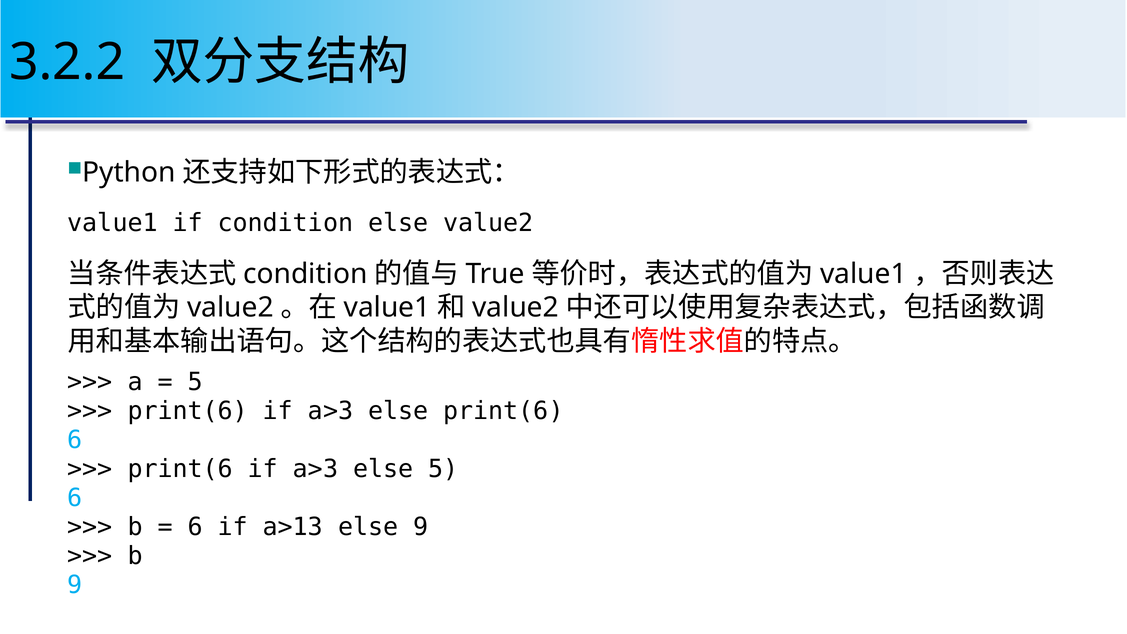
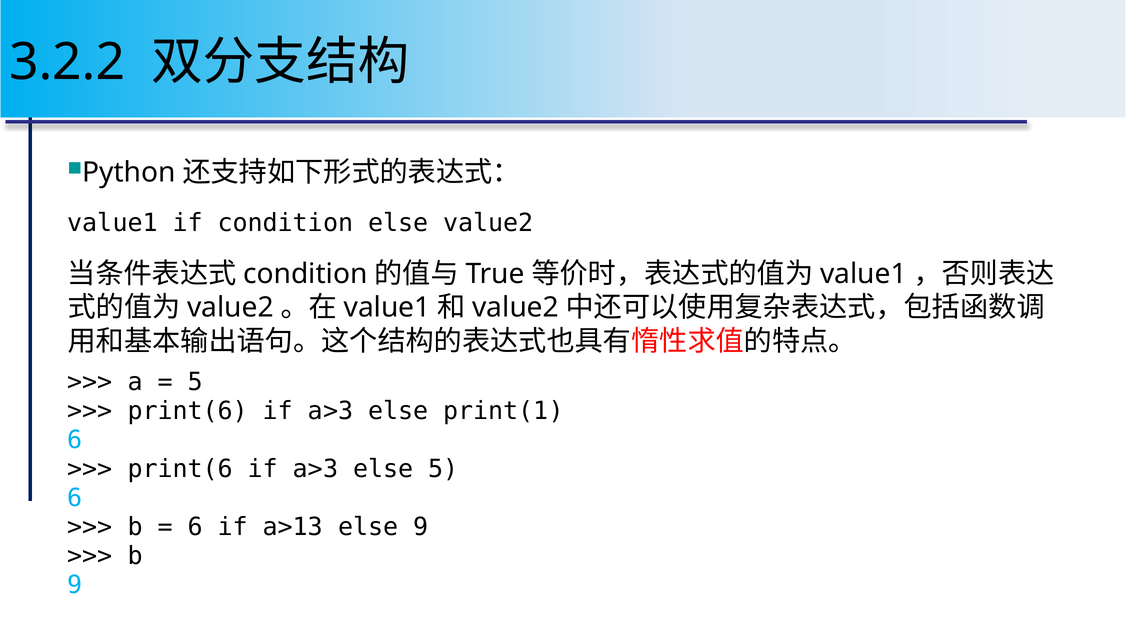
else print(6: print(6 -> print(1 (503, 411)
